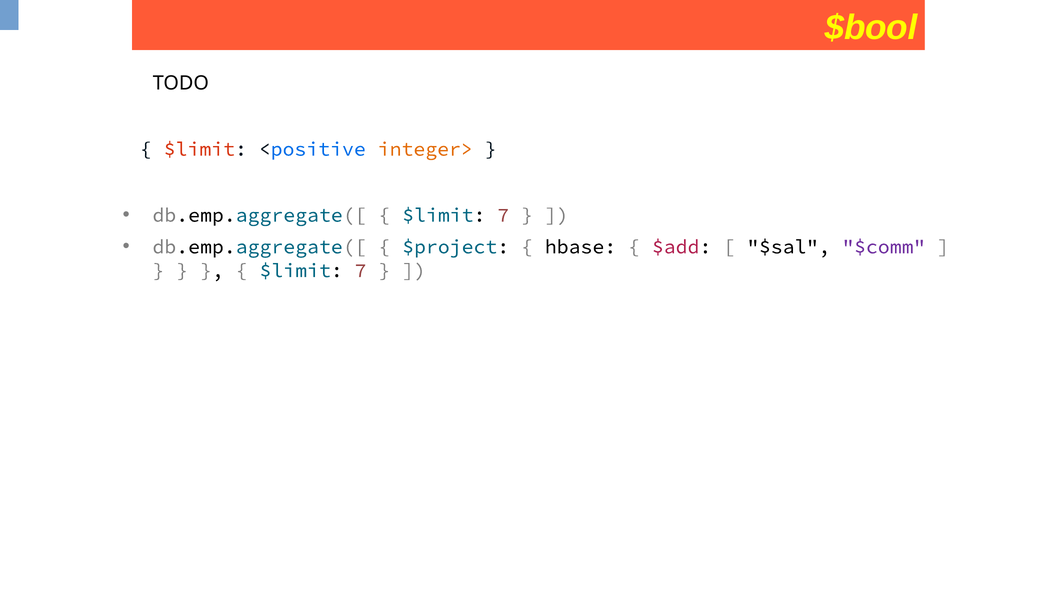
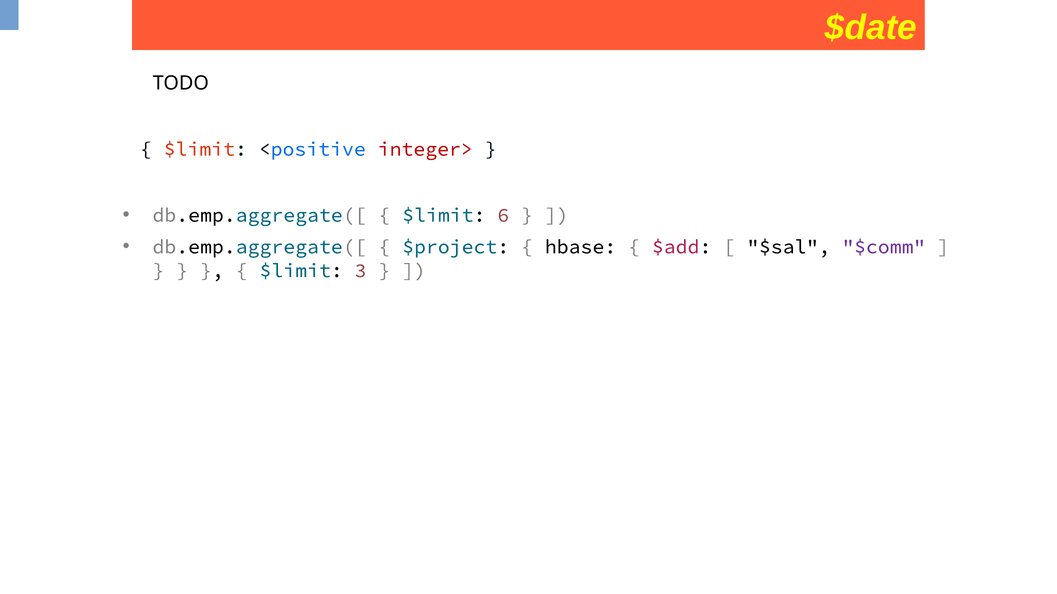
$bool: $bool -> $date (871, 28)
integer> colour: orange -> red (425, 149)
7: 7 -> 6 (503, 215)
7: 7 -> 3 (361, 271)
